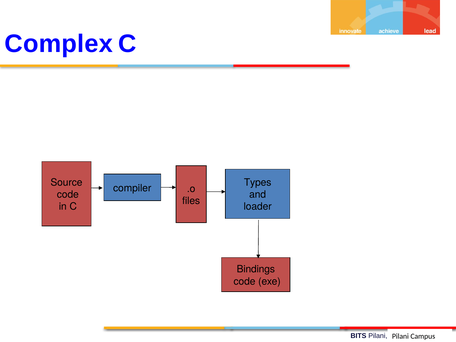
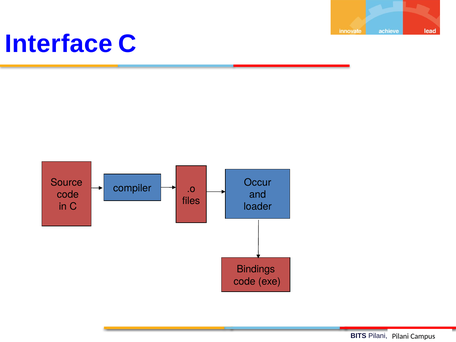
Complex: Complex -> Interface (59, 44)
Types: Types -> Occur (258, 182)
